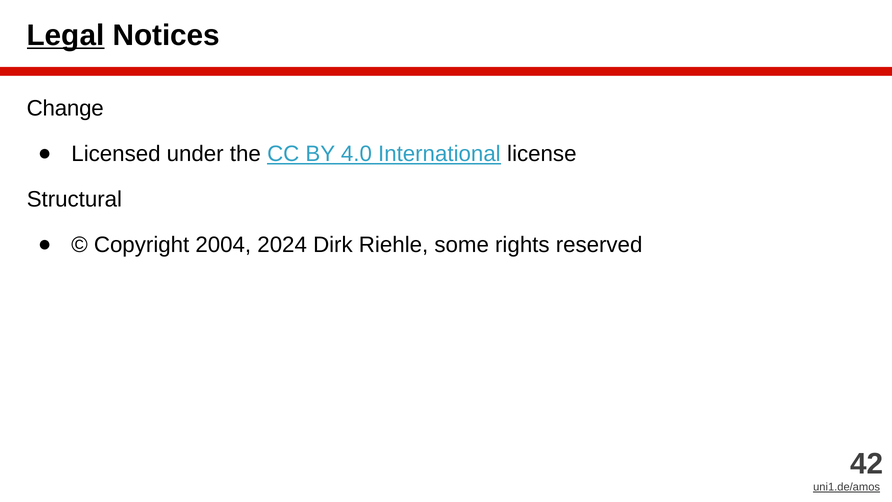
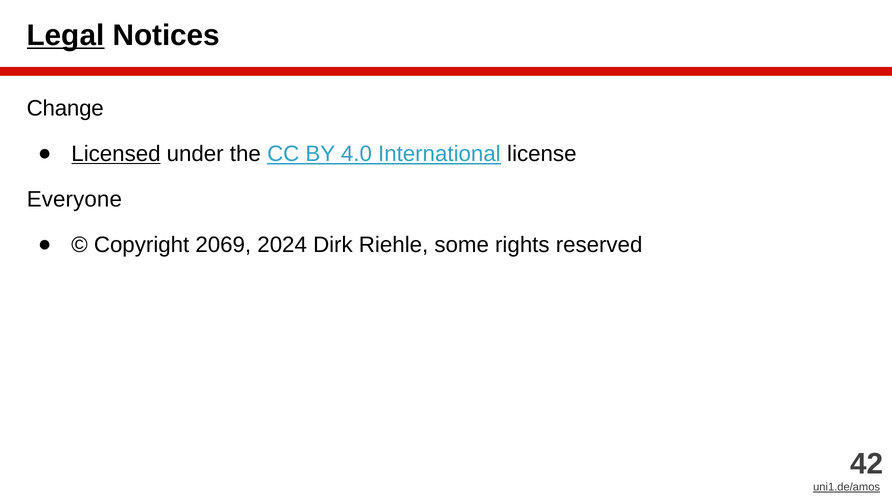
Licensed underline: none -> present (116, 154)
Structural: Structural -> Everyone (74, 199)
2004: 2004 -> 2069 (223, 245)
